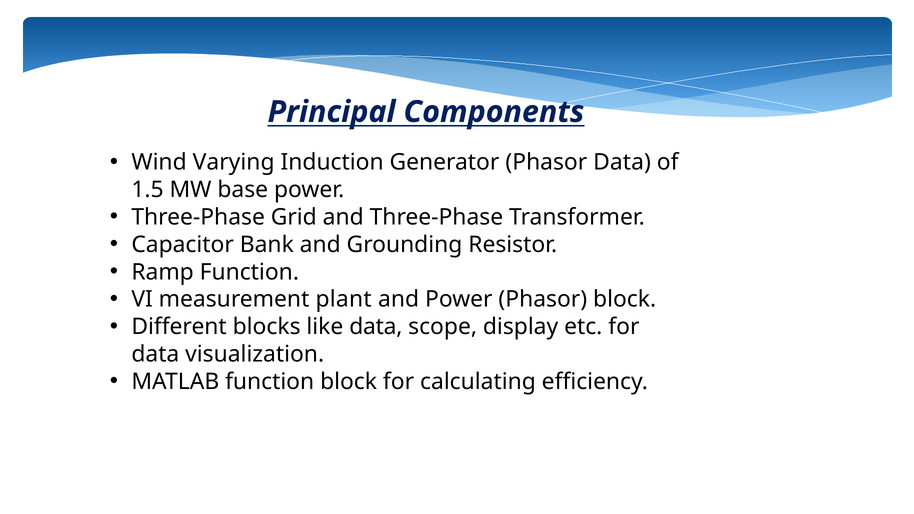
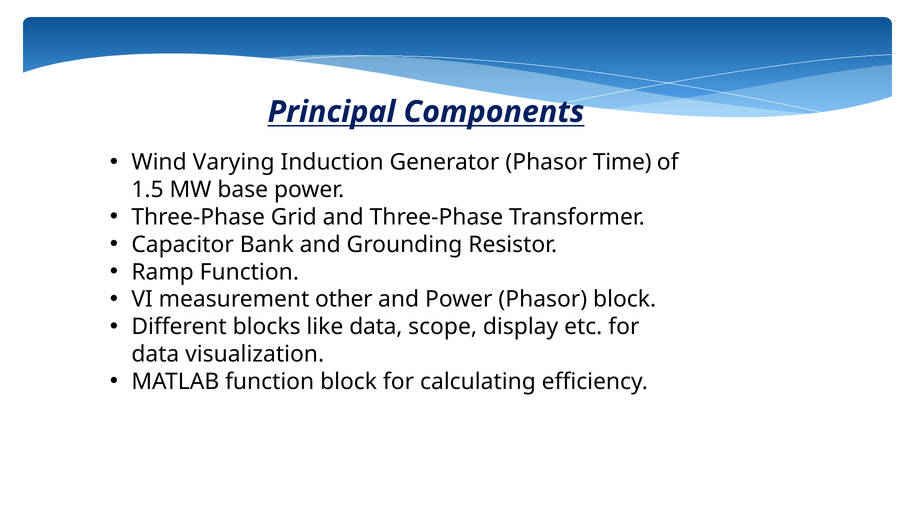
Phasor Data: Data -> Time (622, 162)
plant: plant -> other (344, 299)
